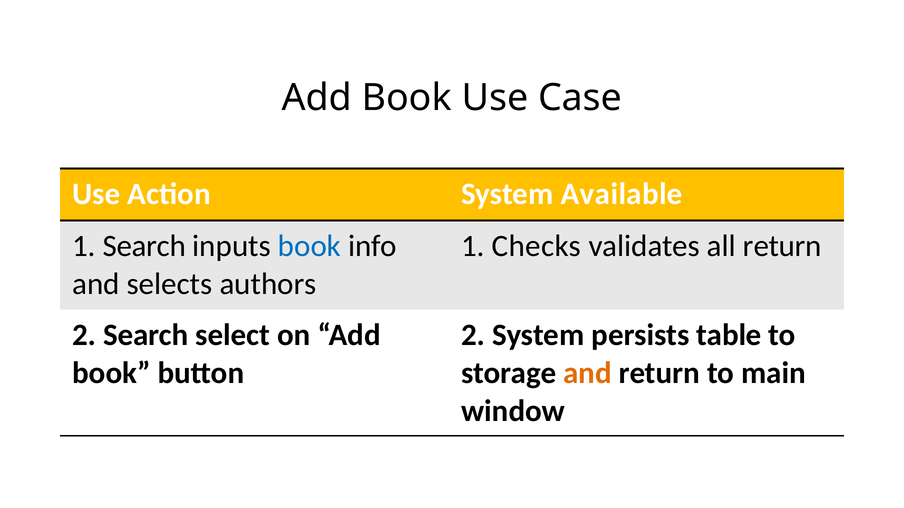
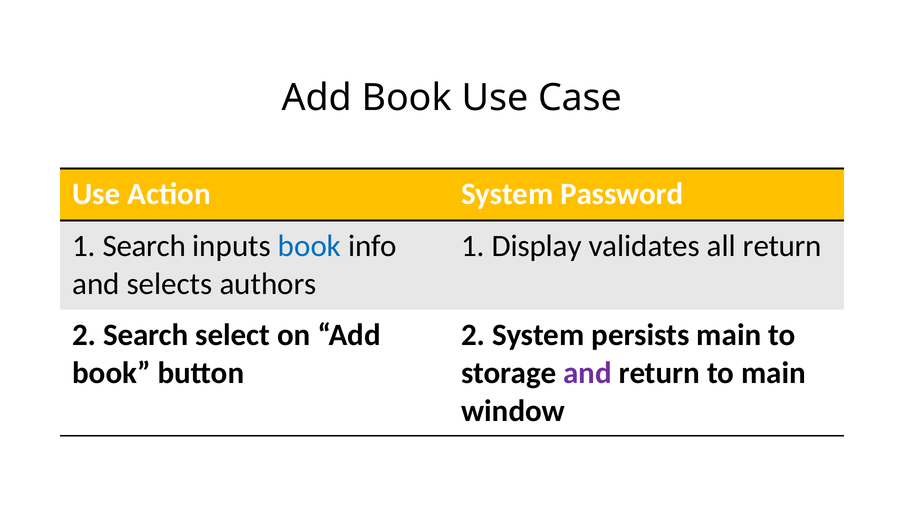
Available: Available -> Password (622, 194)
Checks: Checks -> Display (537, 246)
persists table: table -> main (729, 335)
and colour: orange -> purple (587, 373)
